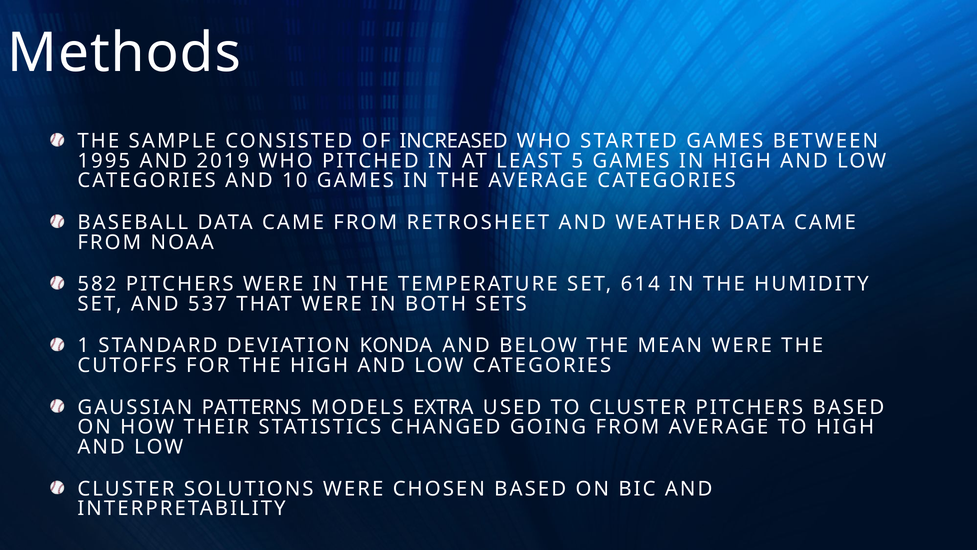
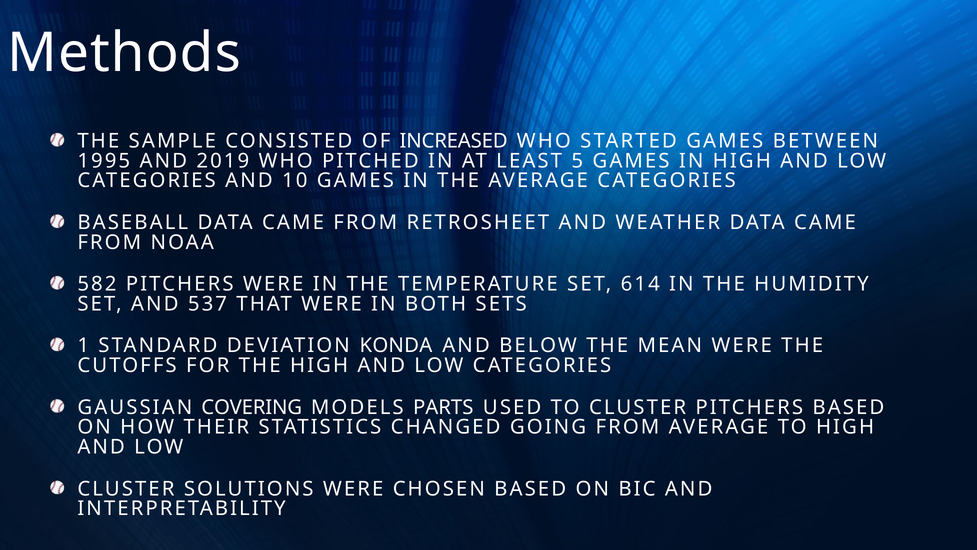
PATTERNS: PATTERNS -> COVERING (252, 407)
EXTRA: EXTRA -> PARTS (443, 407)
